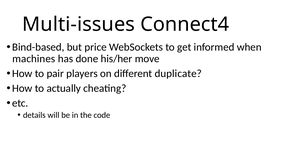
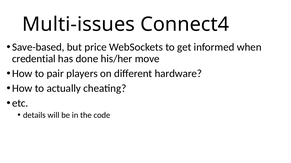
Bind-based: Bind-based -> Save-based (38, 47)
machines: machines -> credential (34, 59)
duplicate: duplicate -> hardware (178, 74)
